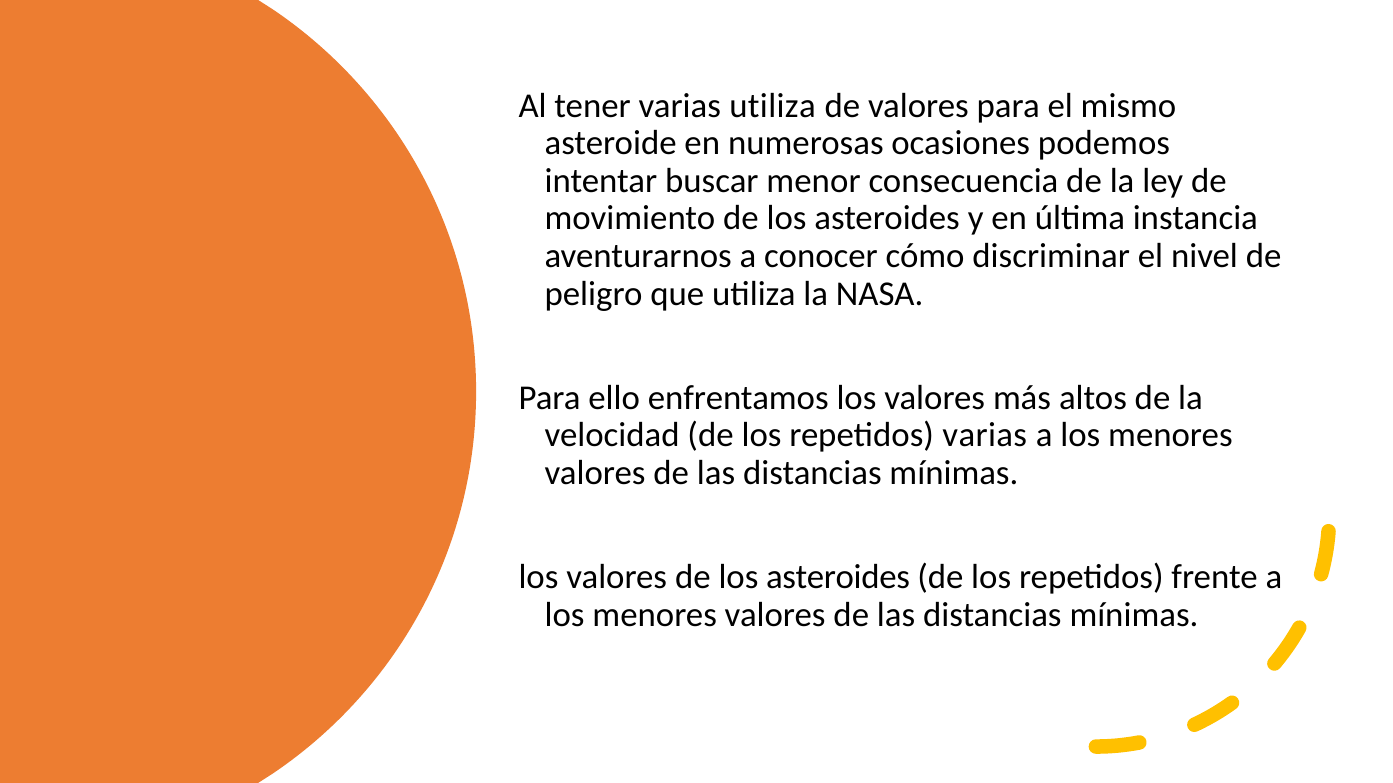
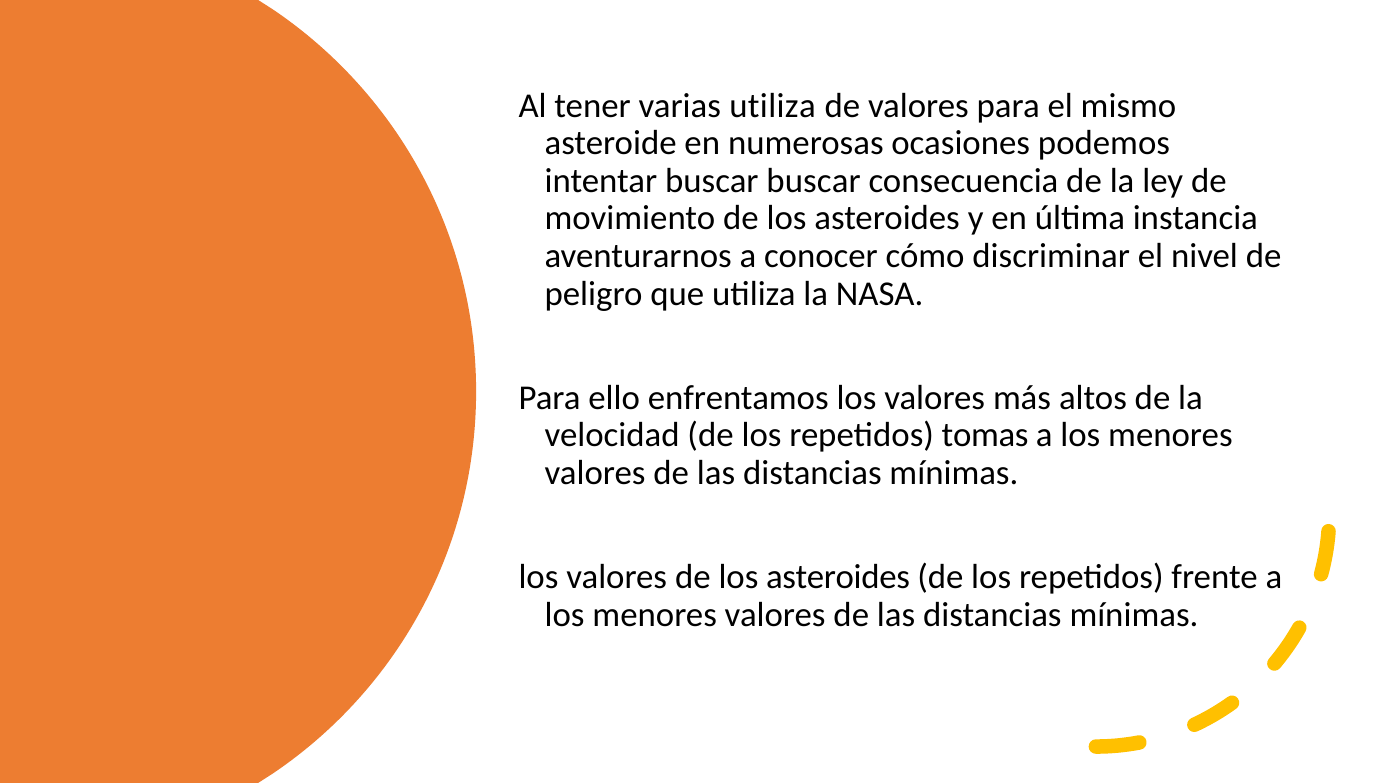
buscar menor: menor -> buscar (814, 181)
repetidos varias: varias -> tomas (985, 436)
